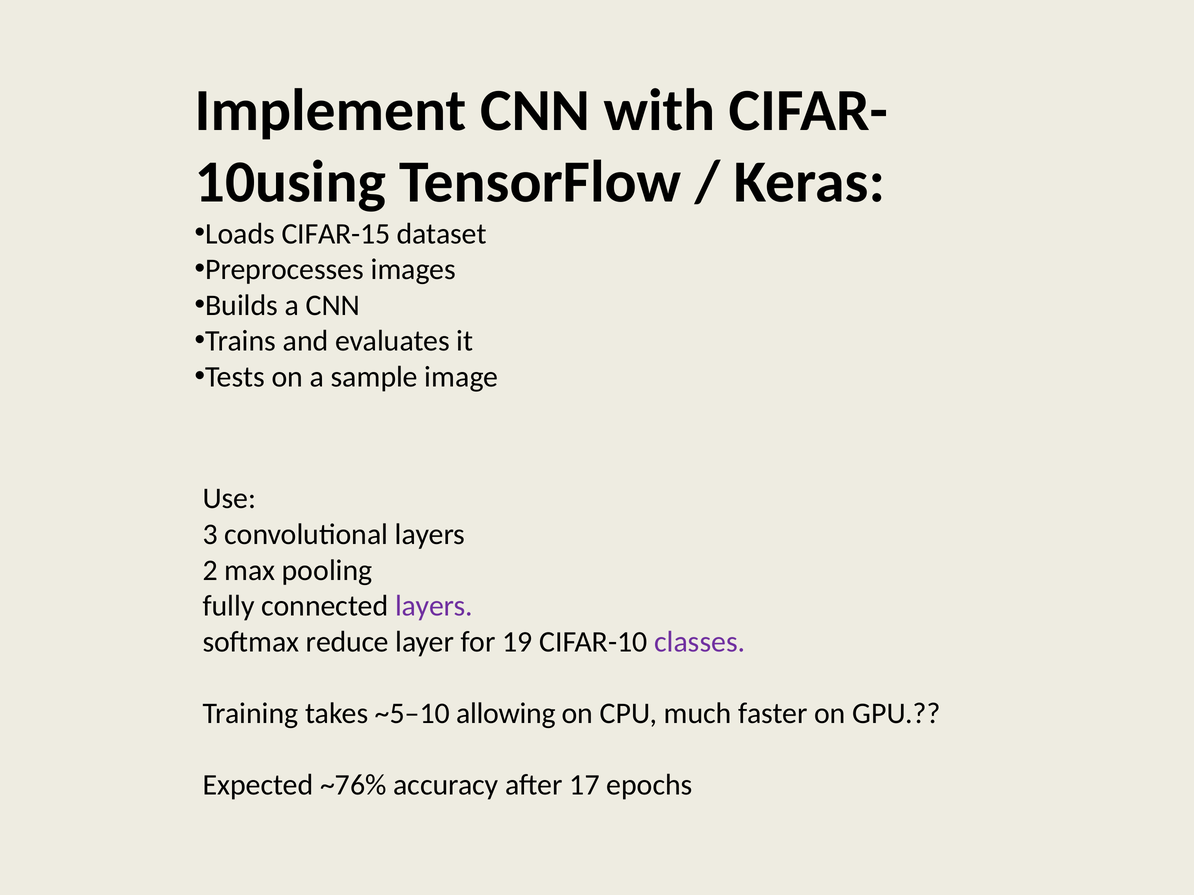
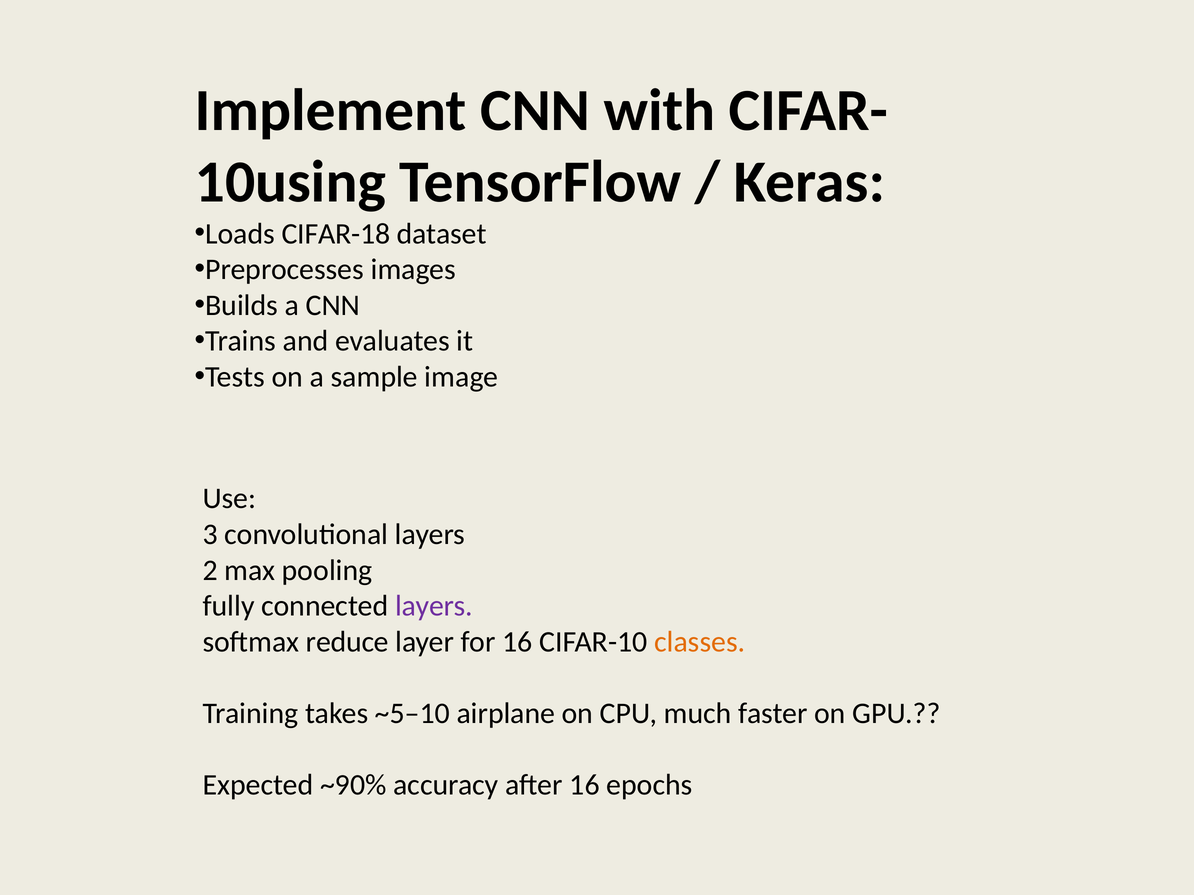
CIFAR-15: CIFAR-15 -> CIFAR-18 (336, 234)
for 19: 19 -> 16 (517, 642)
classes colour: purple -> orange (700, 642)
allowing: allowing -> airplane (506, 714)
~76%: ~76% -> ~90% (353, 785)
after 17: 17 -> 16 (585, 785)
